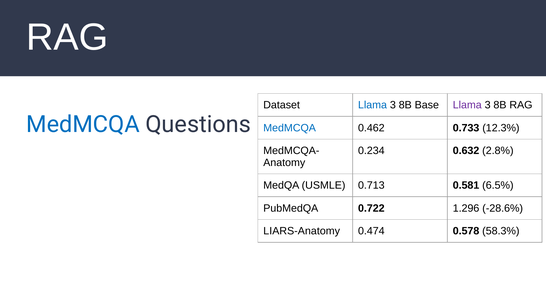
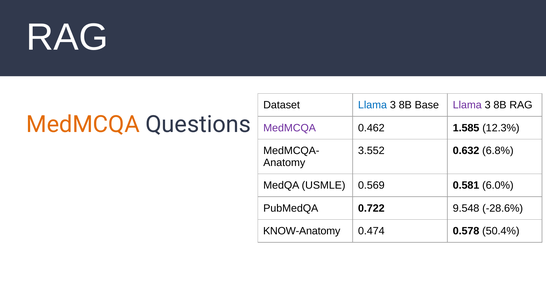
MedMCQA colour: blue -> orange (83, 125)
MedMCQA colour: blue -> purple (290, 128)
0.733: 0.733 -> 1.585 (466, 128)
0.234: 0.234 -> 3.552 (371, 151)
2.8%: 2.8% -> 6.8% (498, 151)
0.713: 0.713 -> 0.569 (371, 186)
6.5%: 6.5% -> 6.0% (498, 186)
1.296: 1.296 -> 9.548 (466, 208)
LIARS-Anatomy: LIARS-Anatomy -> KNOW-Anatomy (302, 231)
58.3%: 58.3% -> 50.4% (501, 231)
